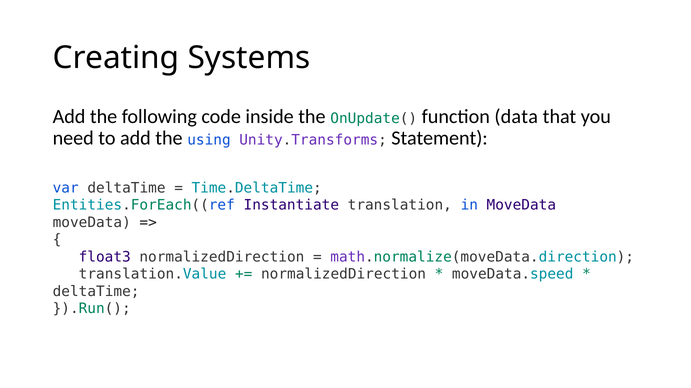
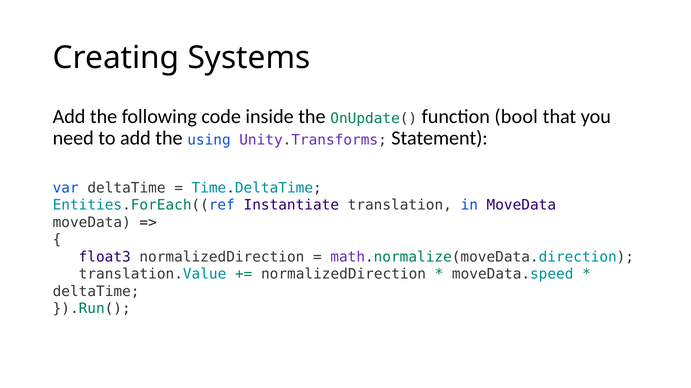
data: data -> bool (516, 117)
